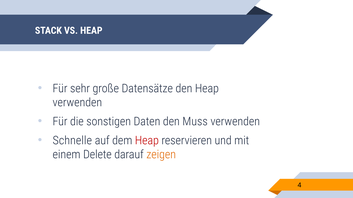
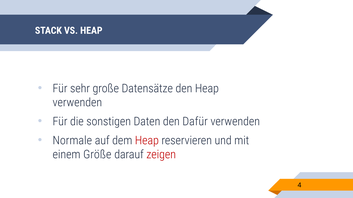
Muss: Muss -> Dafür (195, 122)
Schnelle: Schnelle -> Normale (72, 141)
Delete: Delete -> Größe (97, 155)
zeigen colour: orange -> red (161, 155)
